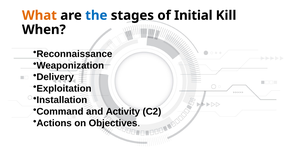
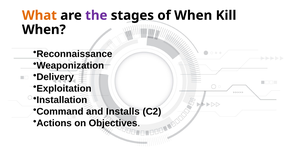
the colour: blue -> purple (96, 15)
of Initial: Initial -> When (193, 15)
Activity: Activity -> Installs (123, 112)
